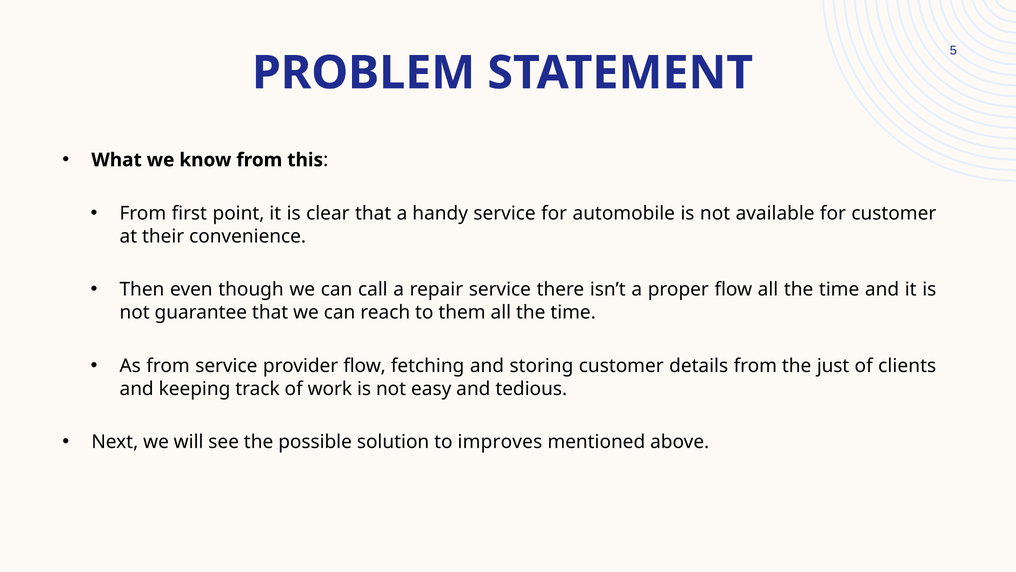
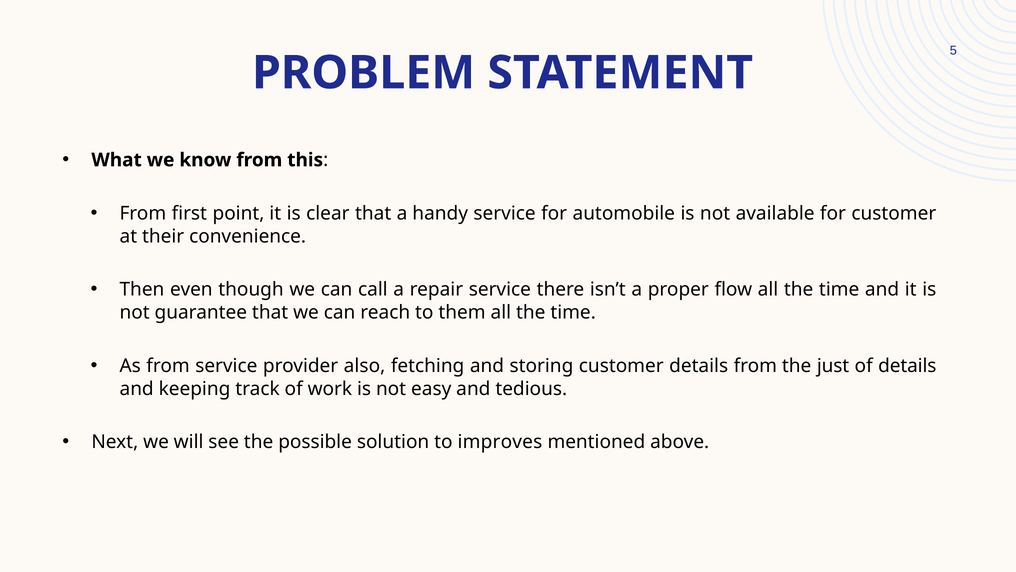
provider flow: flow -> also (365, 366)
of clients: clients -> details (907, 366)
